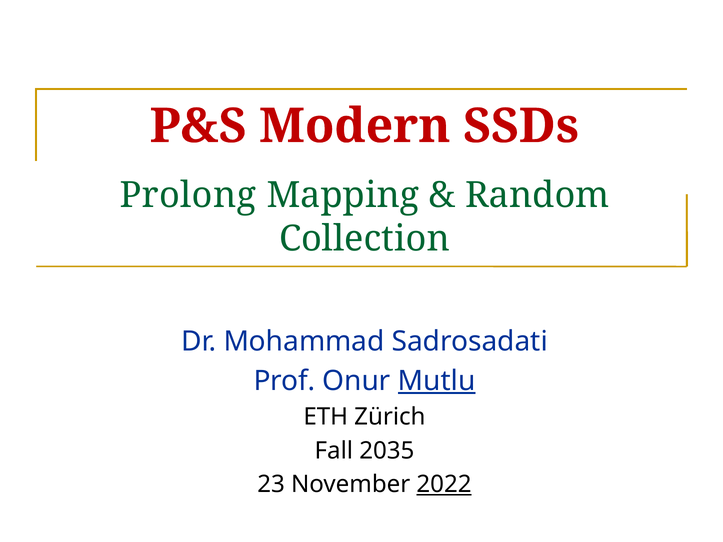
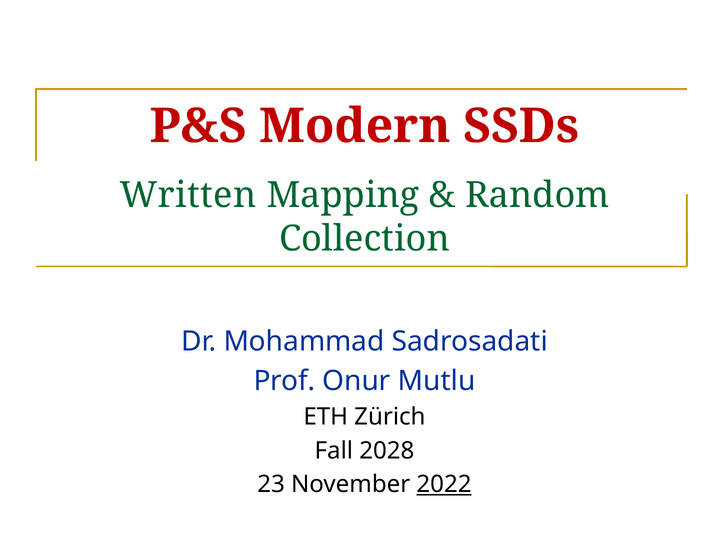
Prolong: Prolong -> Written (188, 195)
Mutlu underline: present -> none (437, 381)
2035: 2035 -> 2028 (387, 451)
